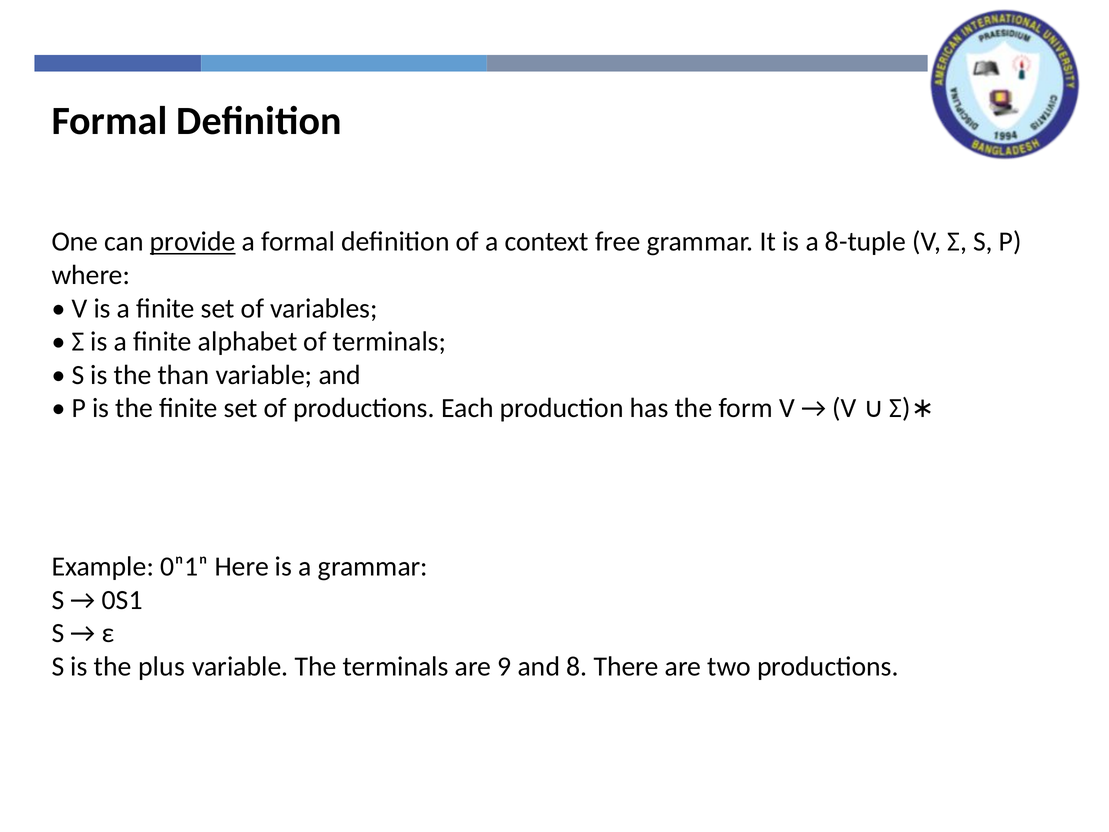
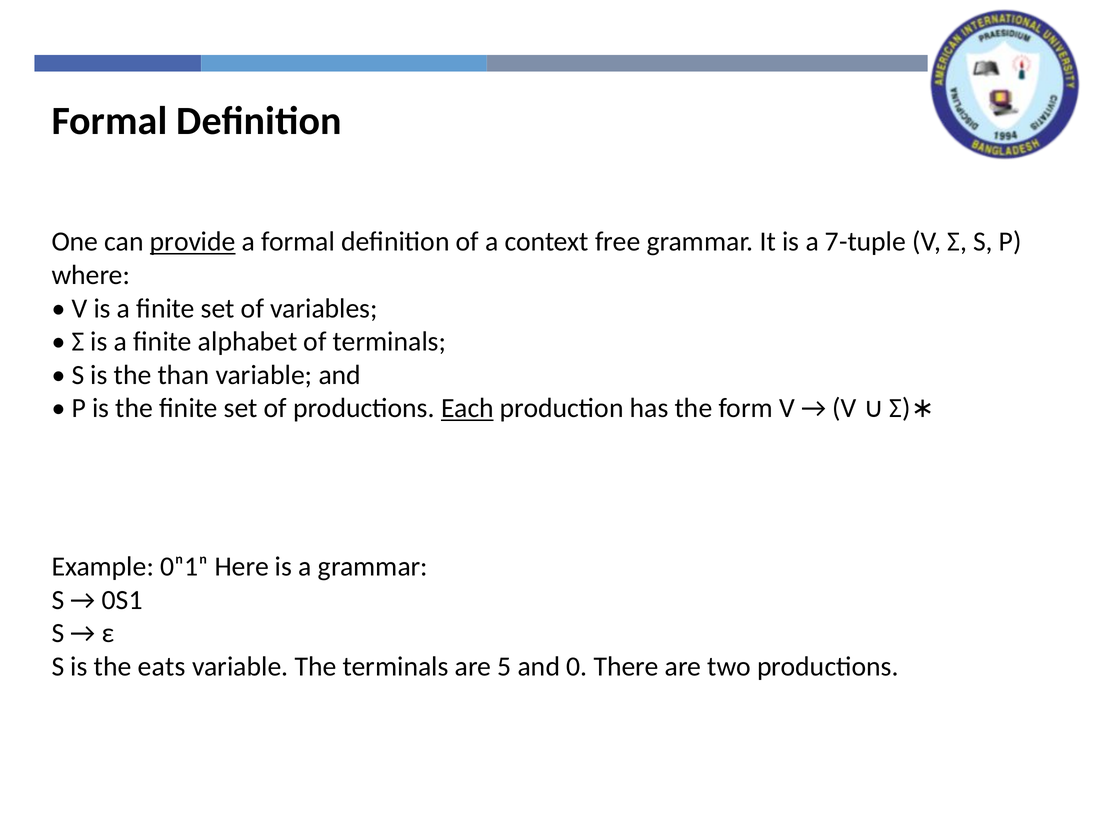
8-tuple: 8-tuple -> 7-tuple (866, 242)
Each underline: none -> present (467, 408)
plus: plus -> eats (162, 666)
9: 9 -> 5 (504, 666)
8: 8 -> 0 (577, 666)
